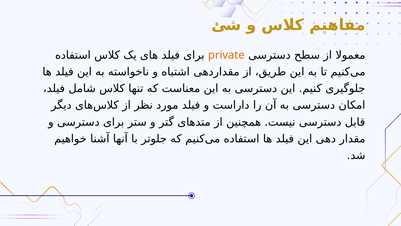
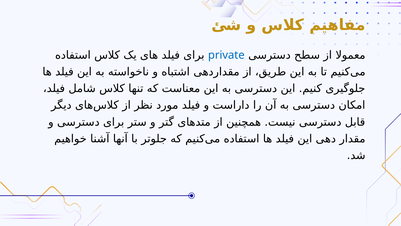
private colour: orange -> blue (226, 55)
